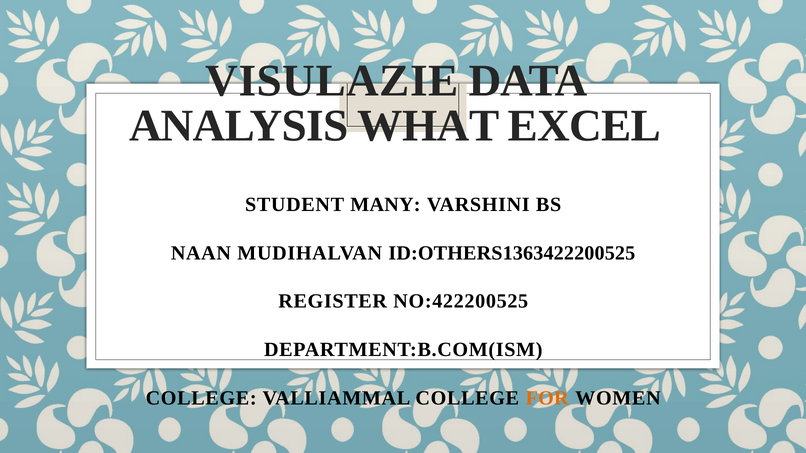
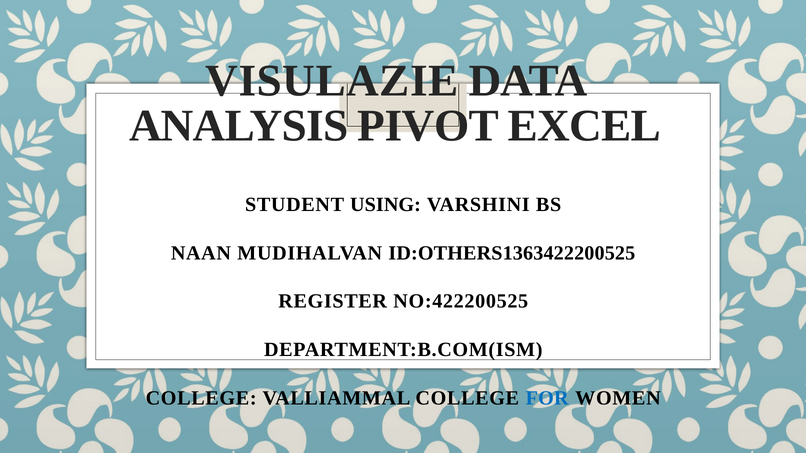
WHAT: WHAT -> PIVOT (428, 126)
MANY: MANY -> USING (386, 205)
FOR colour: orange -> blue (547, 398)
